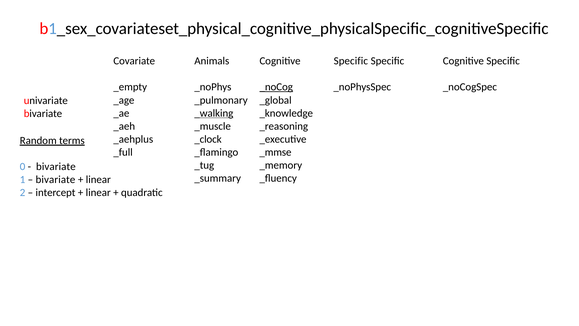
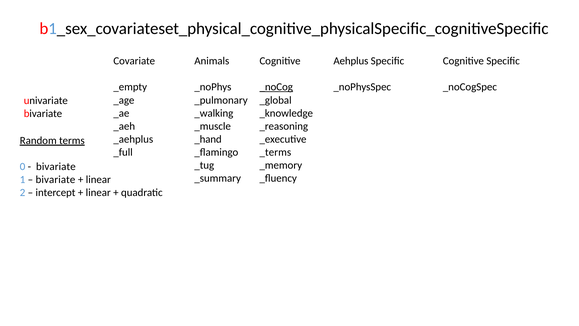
Specific: Specific -> Aehplus (351, 61)
_walking underline: present -> none (214, 113)
_clock: _clock -> _hand (208, 139)
_mmse: _mmse -> _terms (275, 152)
